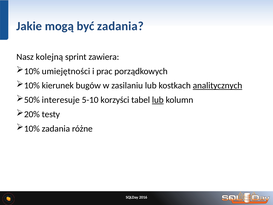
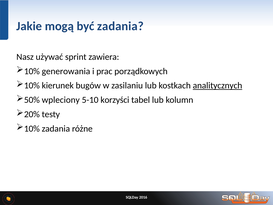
kolejną: kolejną -> używać (49, 57)
umiejętności: umiejętności -> generowania (66, 71)
interesuje: interesuje -> wpleciony (61, 100)
lub underline: present -> none (158, 100)
